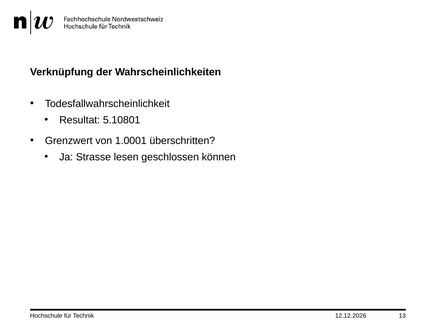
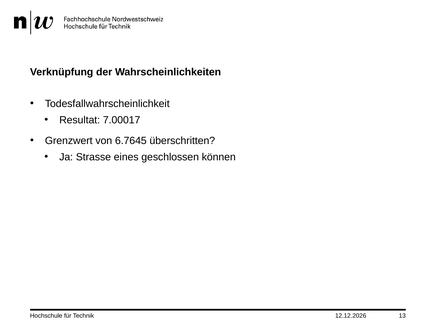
5.10801: 5.10801 -> 7.00017 (122, 120)
1.0001: 1.0001 -> 6.7645 (131, 141)
lesen: lesen -> eines (126, 157)
